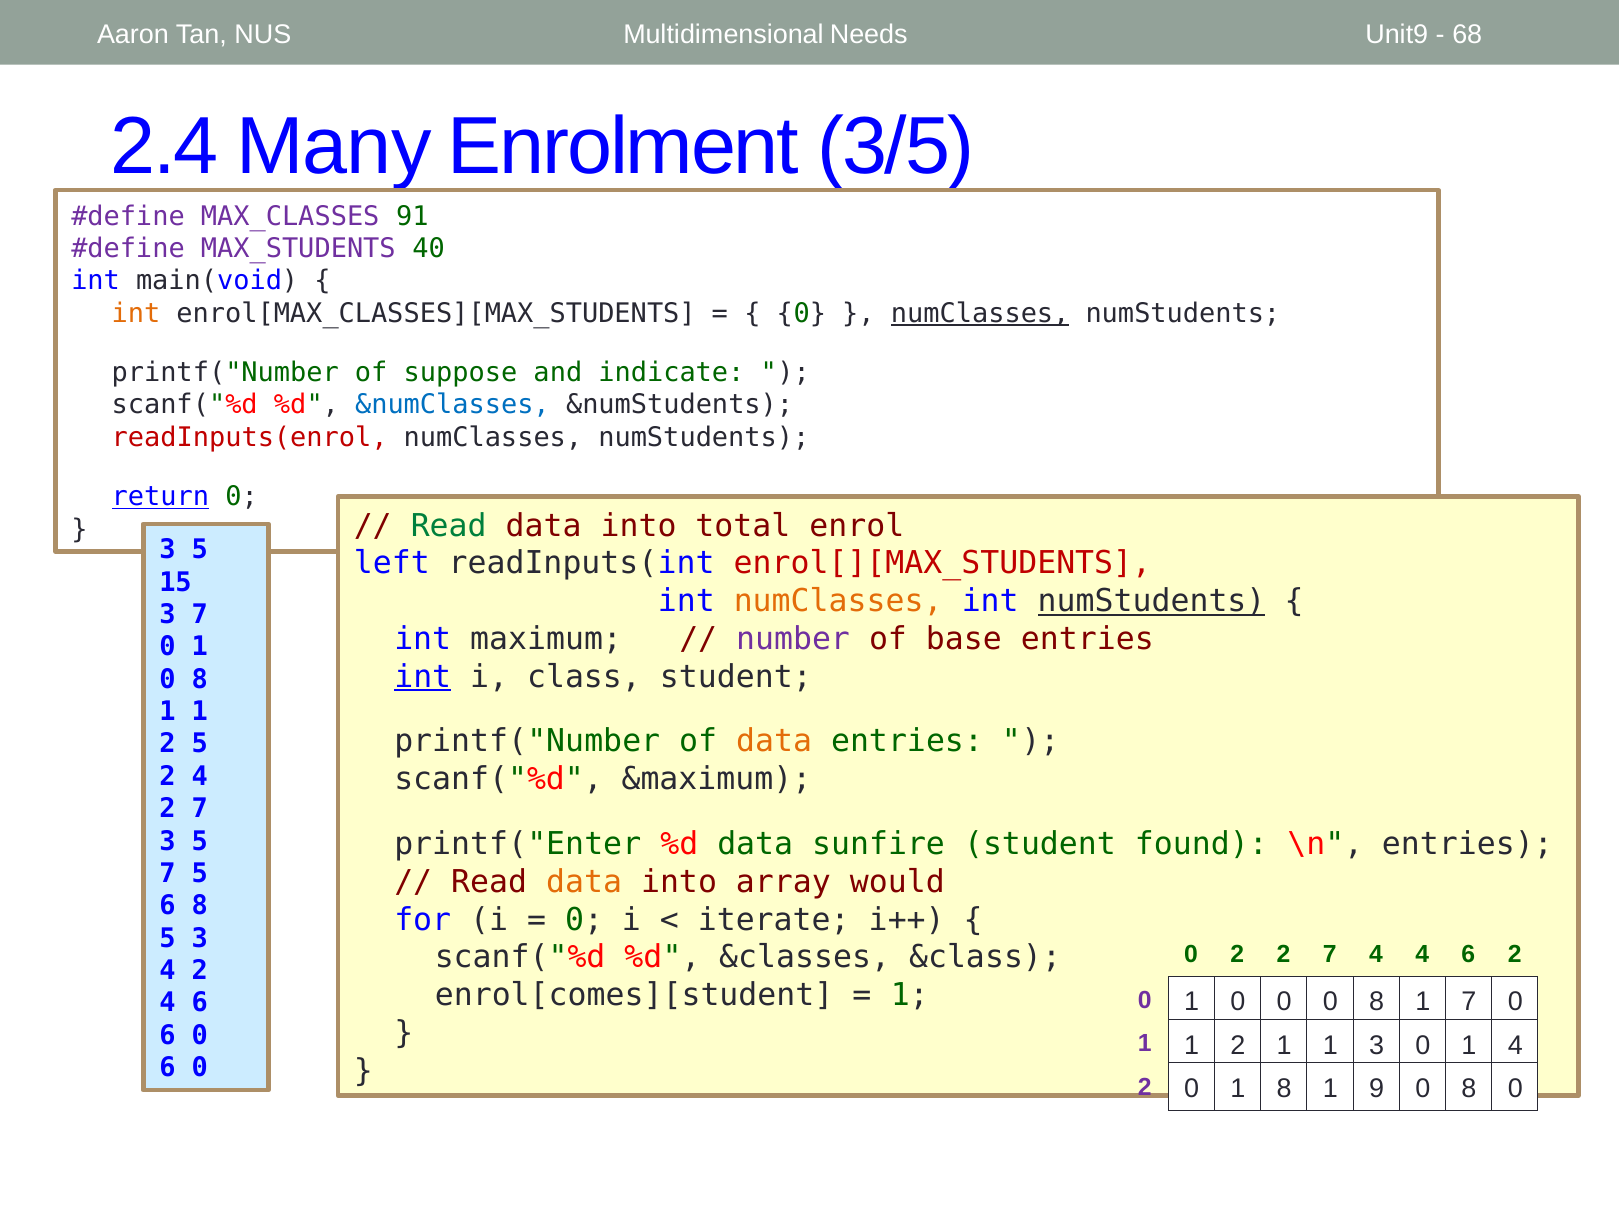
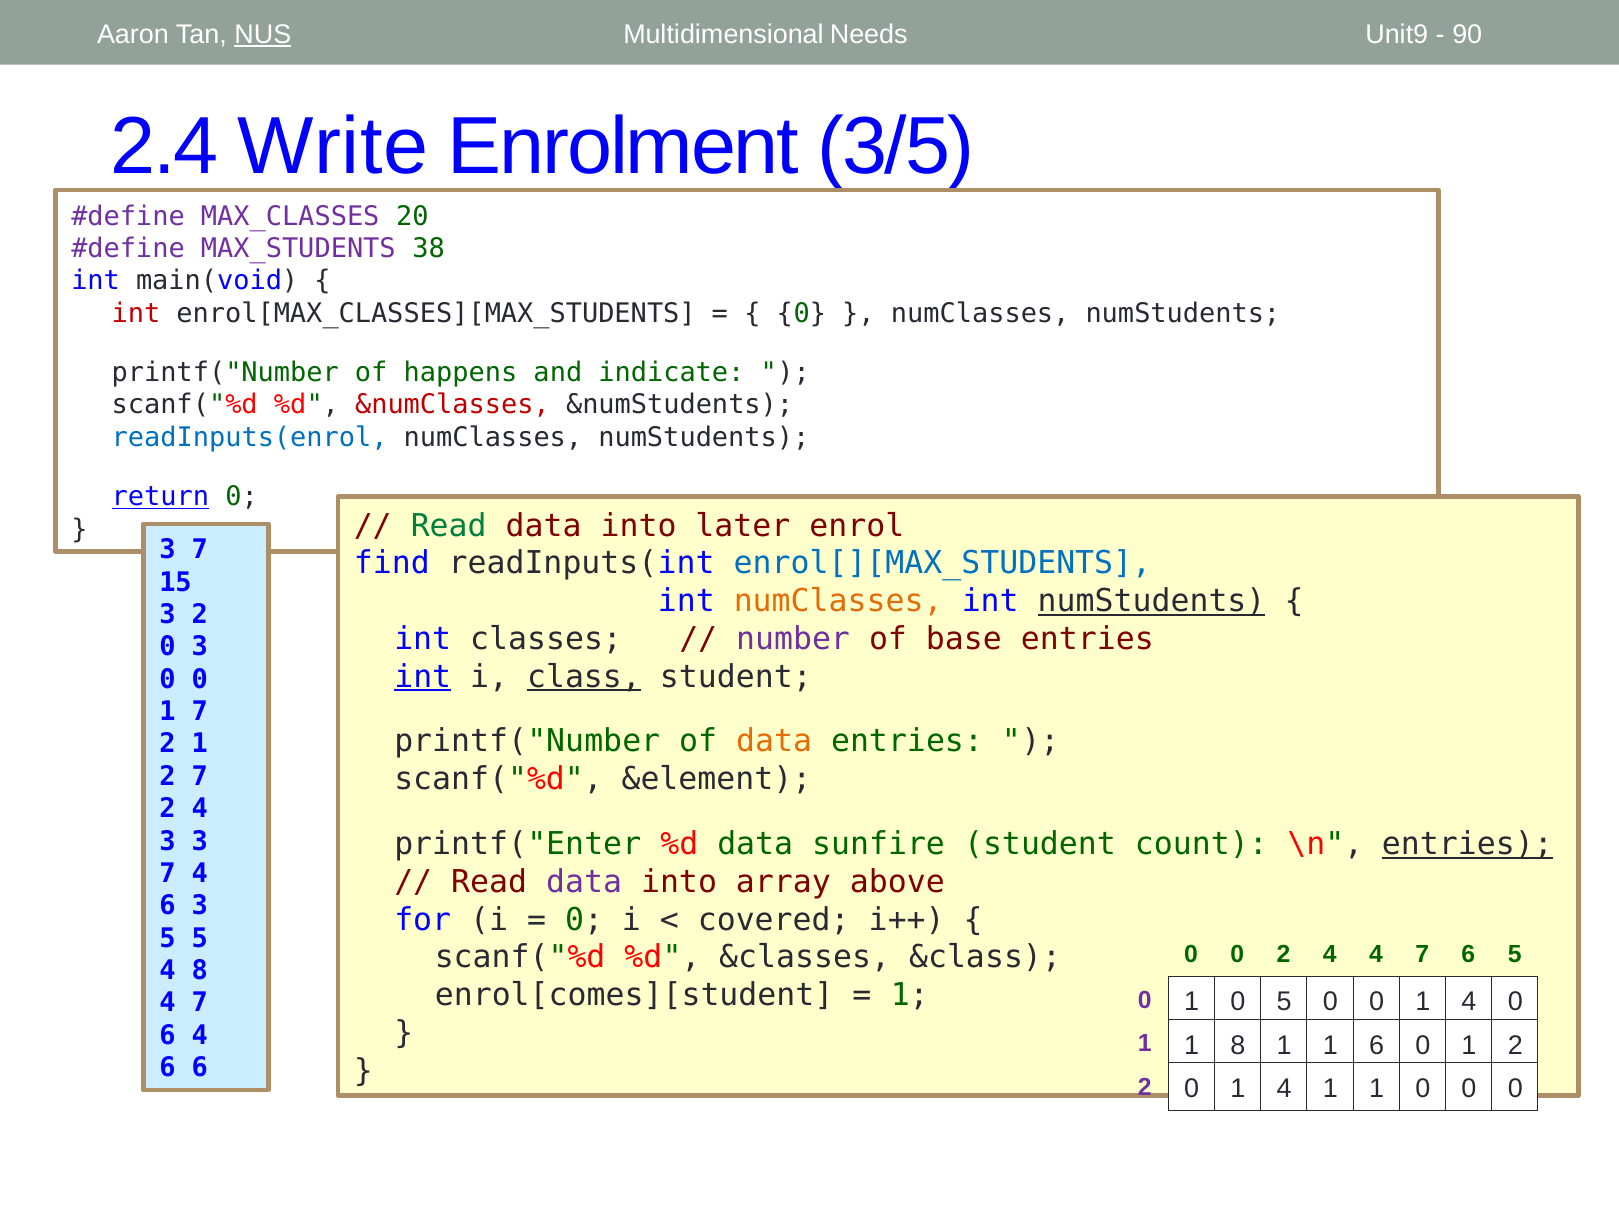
NUS underline: none -> present (263, 34)
68: 68 -> 90 (1467, 34)
Many: Many -> Write (333, 147)
91: 91 -> 20 (412, 216)
40: 40 -> 38 (429, 249)
int colour: orange -> red (136, 313)
numClasses underline: present -> none (980, 313)
suppose: suppose -> happens (461, 373)
&numClasses colour: blue -> red (452, 405)
readInputs(enrol colour: red -> blue (250, 438)
total: total -> later (743, 526)
5: 5 -> 7 (200, 550)
left: left -> find (392, 564)
enrol[][MAX_STUDENTS colour: red -> blue (942, 564)
3 7: 7 -> 2 (200, 615)
maximum: maximum -> classes (546, 639)
1: 1 -> 3 (200, 647)
class underline: none -> present (584, 677)
8: 8 -> 0 (200, 679)
1: 1 -> 7 (200, 712)
2 5: 5 -> 1 (200, 744)
4: 4 -> 7 (200, 777)
&maximum: &maximum -> &element (716, 780)
7: 7 -> 4 (200, 809)
5: 5 -> 3 (200, 841)
found: found -> count (1201, 844)
entries underline: none -> present (1467, 844)
7 5: 5 -> 4 (200, 874)
data colour: orange -> purple (584, 882)
would: would -> above (897, 882)
6 8: 8 -> 3 (200, 906)
iterate: iterate -> covered (774, 920)
5 3: 3 -> 5 (200, 939)
2: 2 -> 0 (1237, 954)
7: 7 -> 4 (1330, 954)
4: 4 -> 7 (1422, 954)
6 2: 2 -> 5 (1515, 954)
2: 2 -> 8 (200, 971)
1 0 0: 0 -> 5 (1284, 1002)
8: 8 -> 0 (1377, 1002)
7: 7 -> 4 (1469, 1002)
6: 6 -> 7 (200, 1003)
0: 0 -> 4 (200, 1036)
2: 2 -> 8 (1238, 1046)
1 3: 3 -> 6 (1377, 1046)
0 1 4: 4 -> 2 (1515, 1046)
0: 0 -> 6 (200, 1068)
8: 8 -> 4 (1284, 1089)
9: 9 -> 1 (1377, 1089)
8: 8 -> 0 (1469, 1089)
